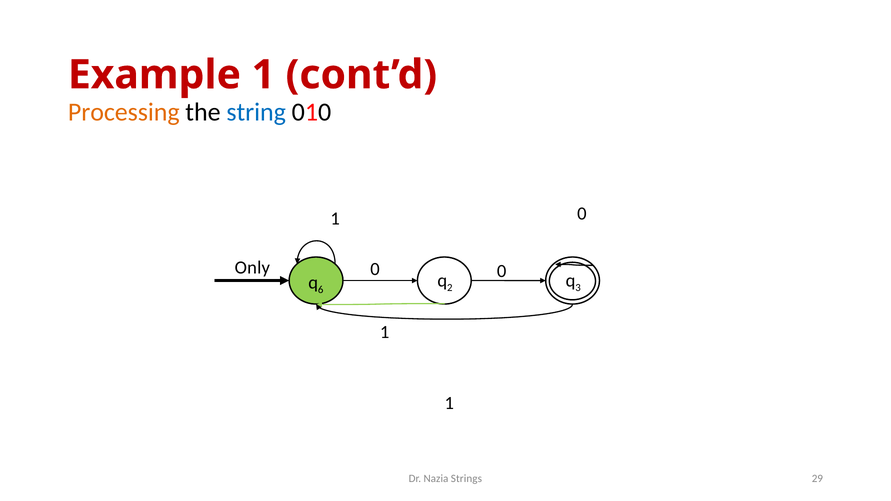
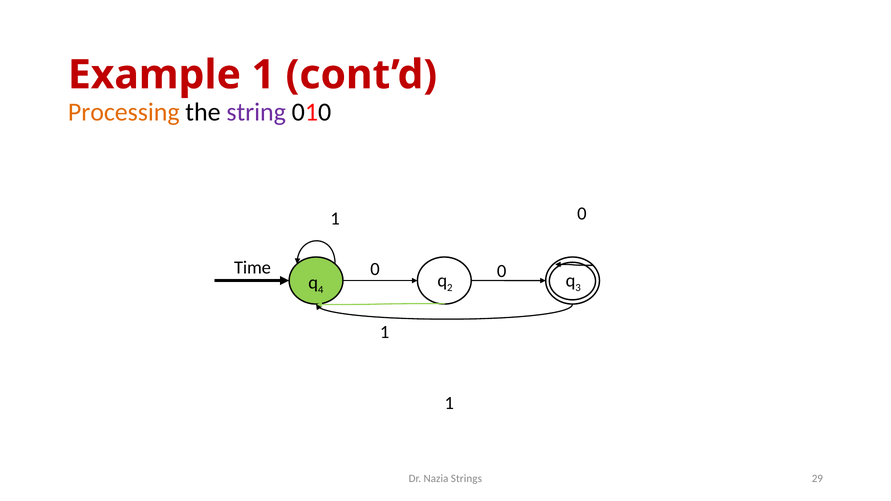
string colour: blue -> purple (256, 112)
Only: Only -> Time (253, 268)
6: 6 -> 4 (321, 290)
